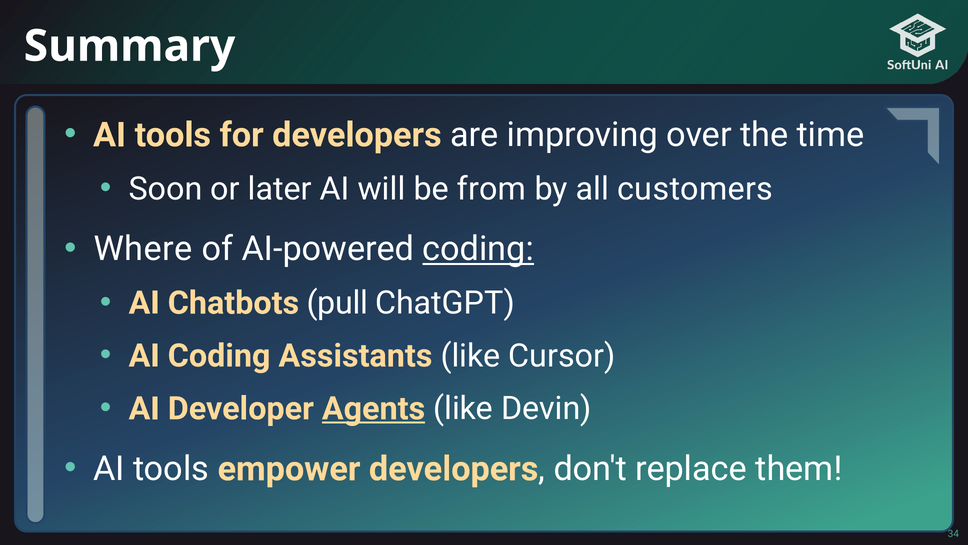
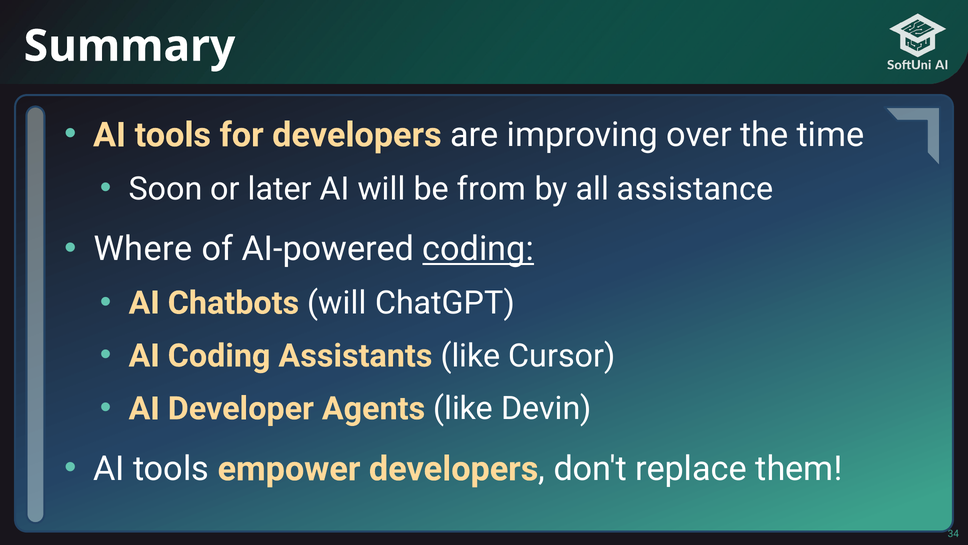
customers: customers -> assistance (695, 189)
Chatbots pull: pull -> will (337, 303)
Agents underline: present -> none (374, 408)
